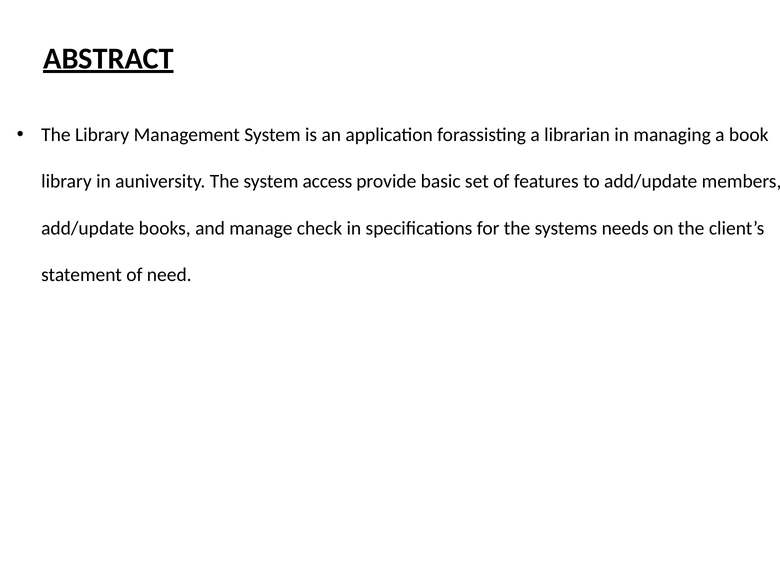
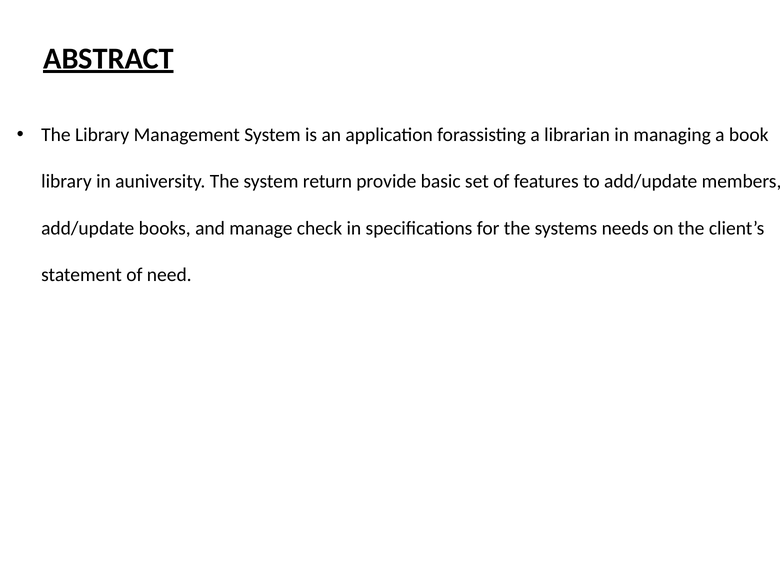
access: access -> return (327, 181)
